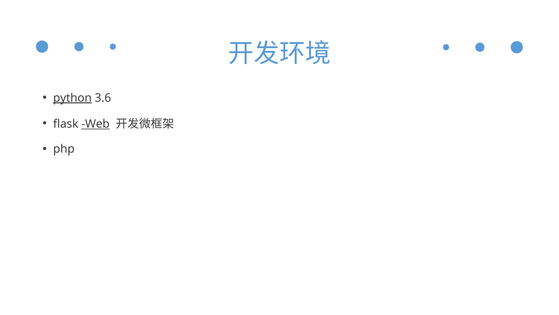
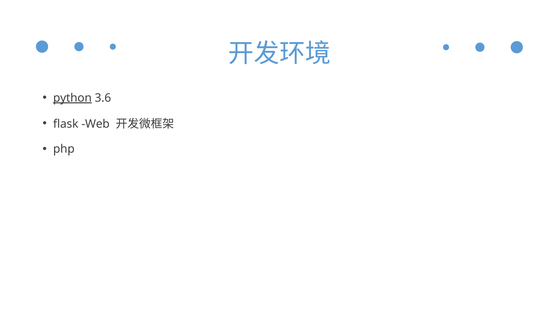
Web underline: present -> none (96, 124)
